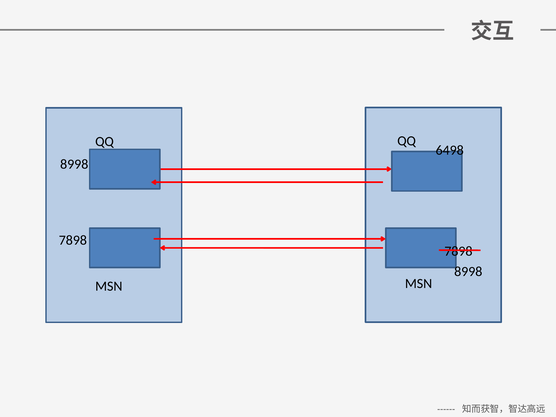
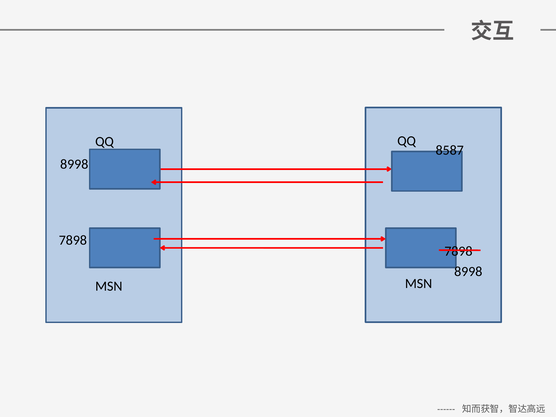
6498: 6498 -> 8587 (450, 150)
